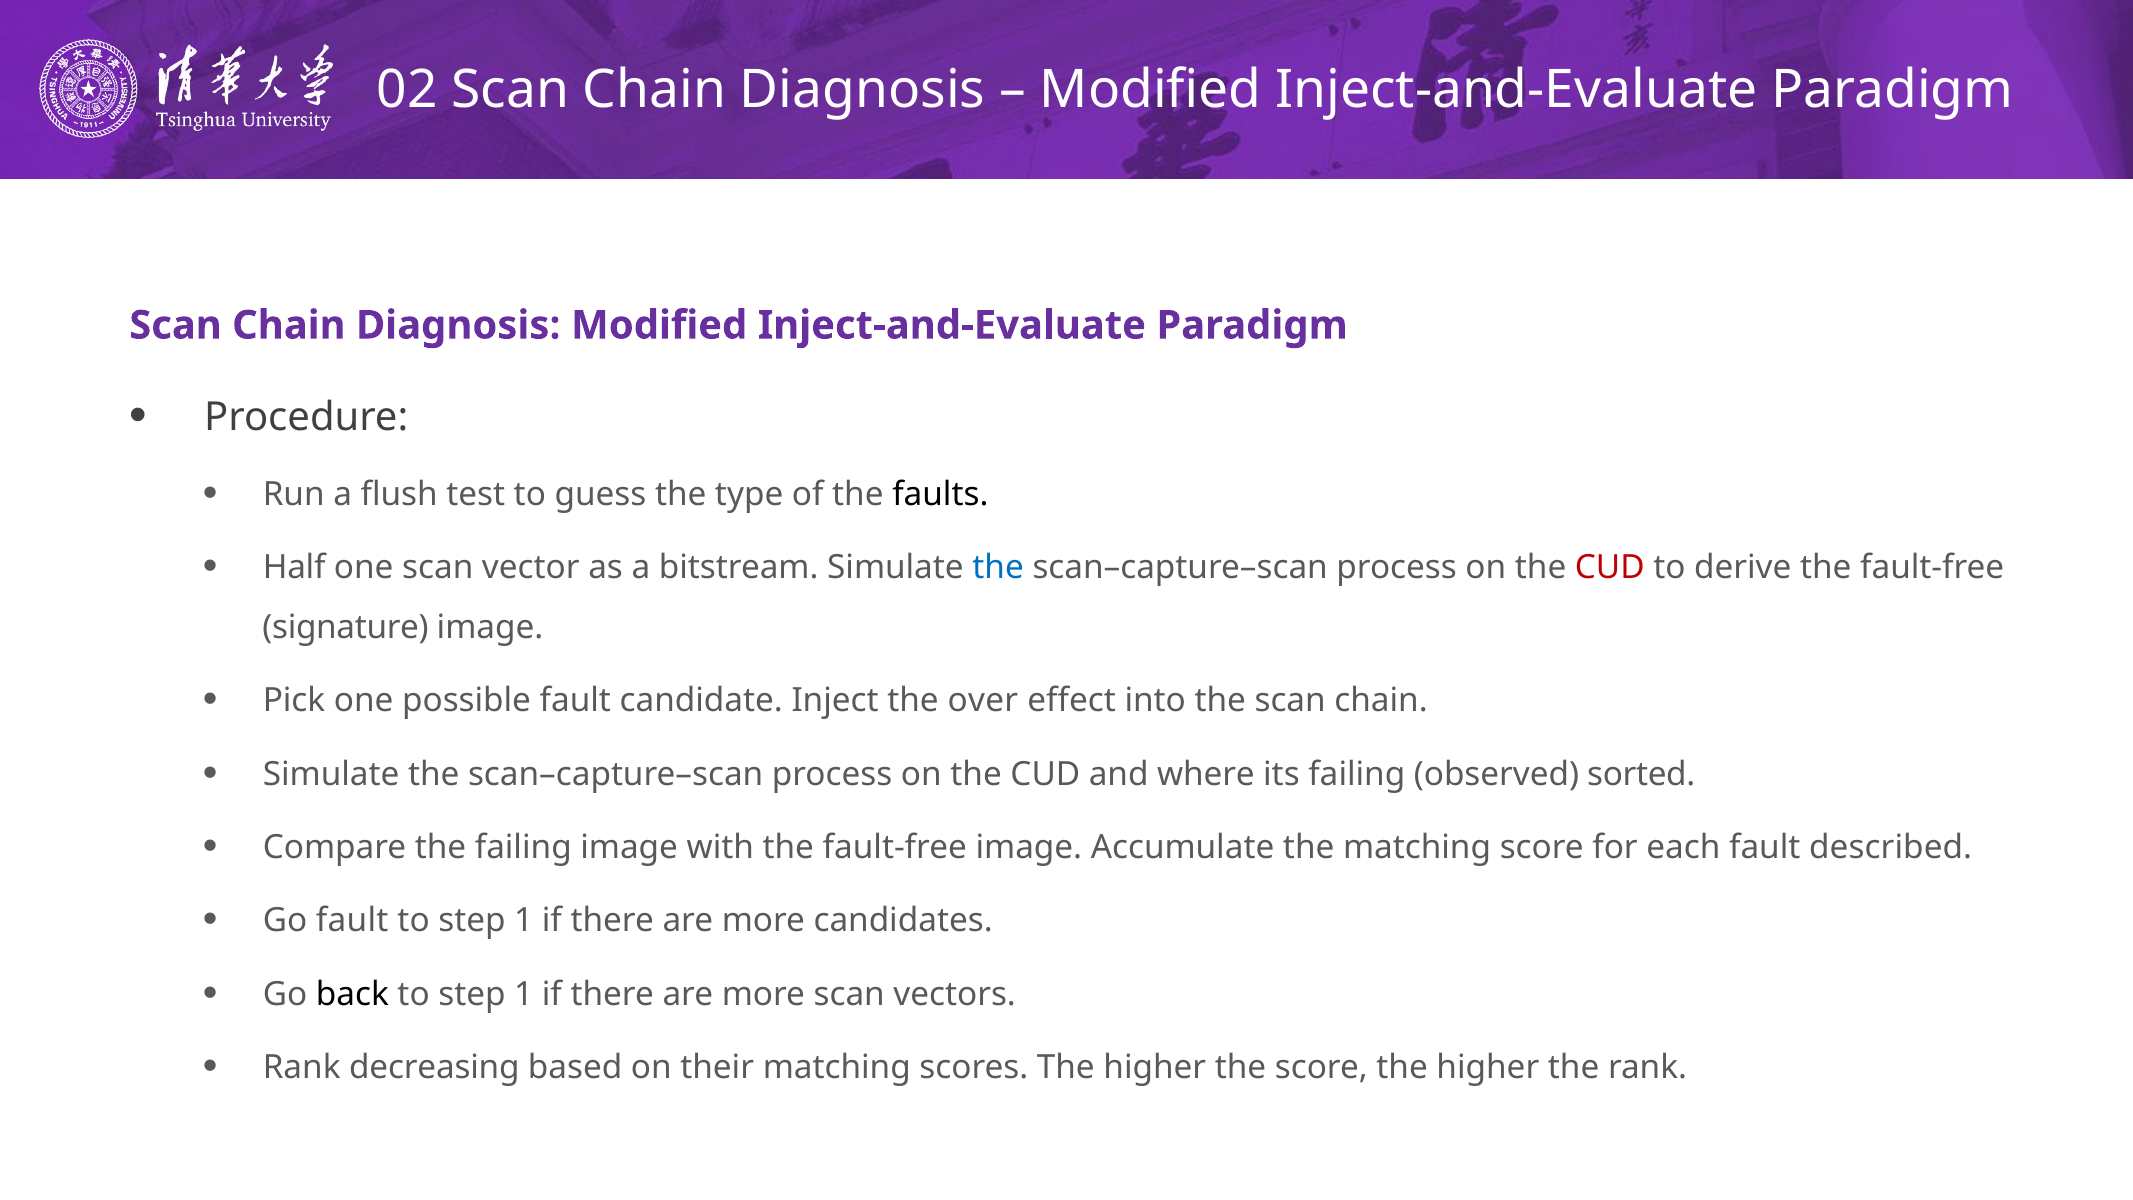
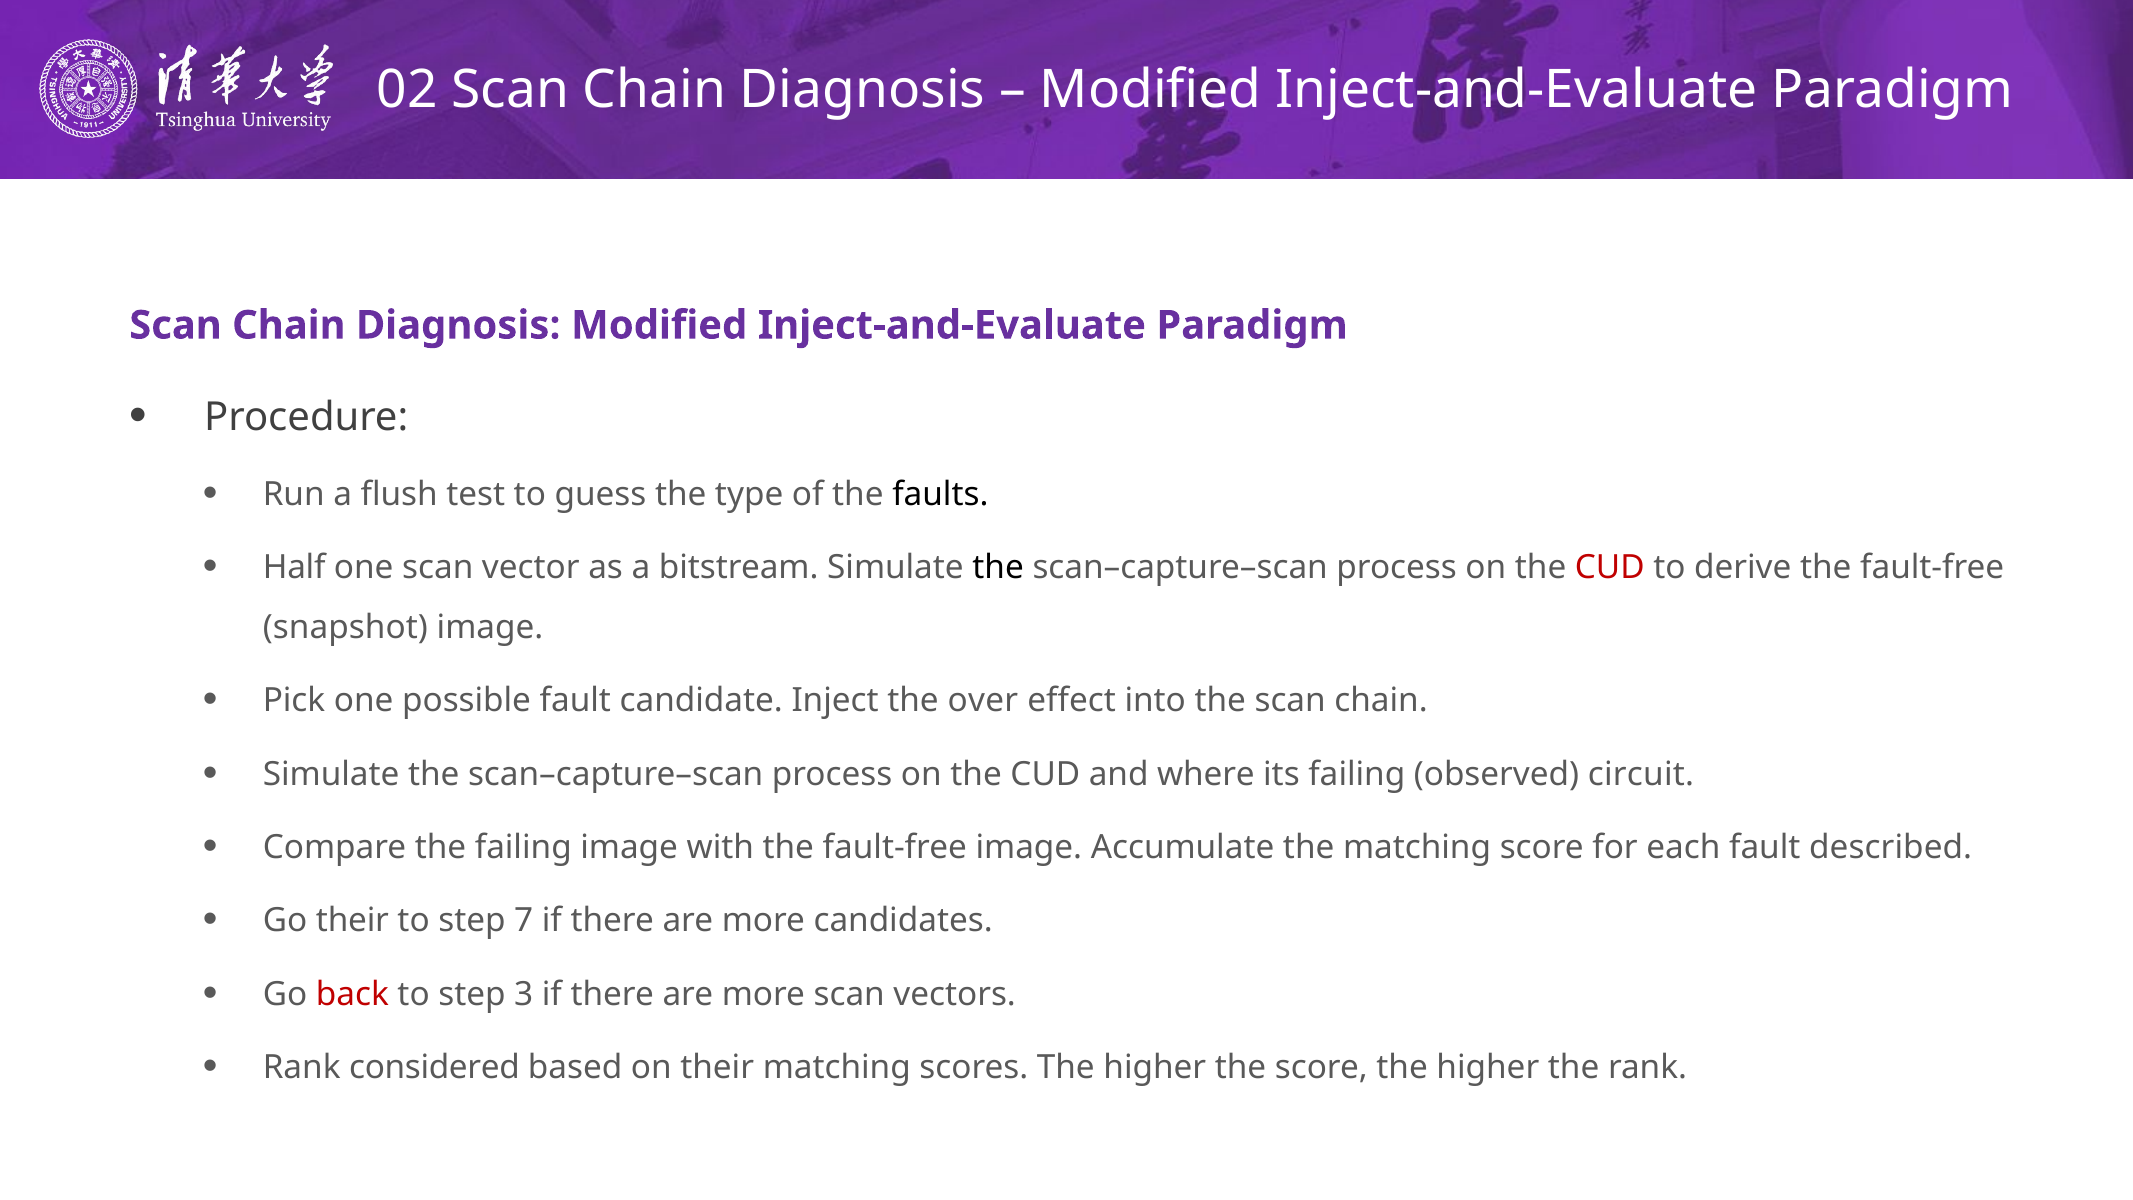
the colour: blue -> black (998, 567)
signature: signature -> snapshot (345, 627)
sorted: sorted -> circuit (1641, 774)
Go fault: fault -> their (352, 921)
1: 1 -> 7 (524, 921)
back colour: black -> red (352, 994)
1: 1 -> 3 (524, 994)
decreasing: decreasing -> considered (434, 1067)
